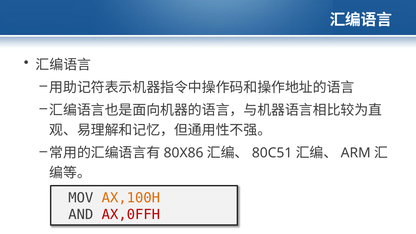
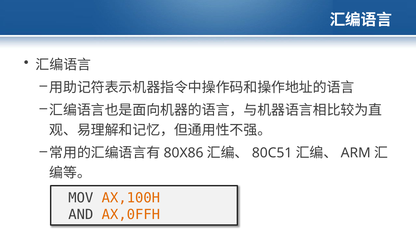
AX,0FFH colour: red -> orange (131, 215)
